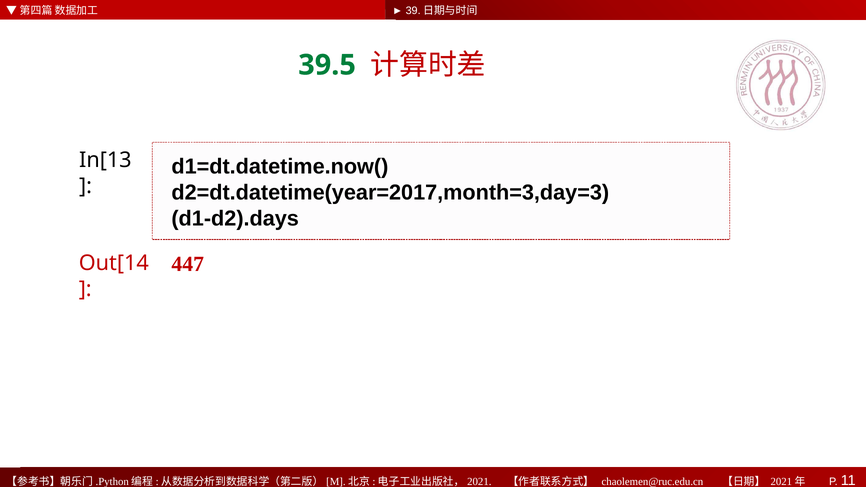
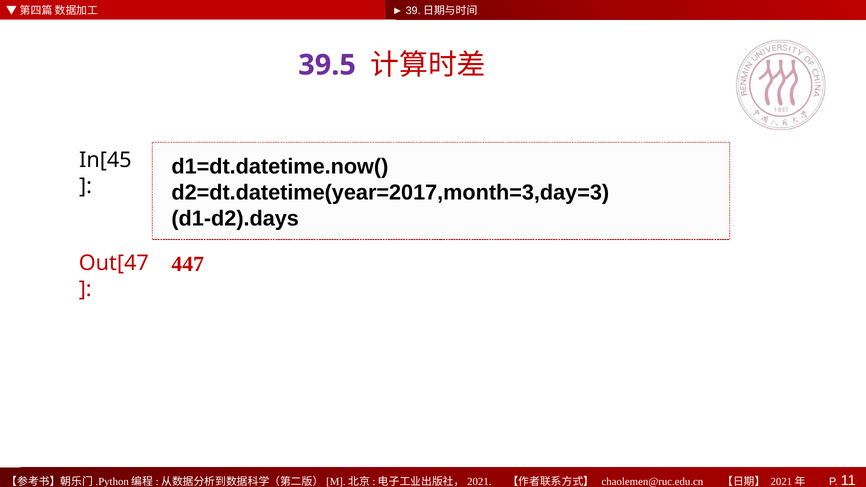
39.5 colour: green -> purple (327, 65)
In[13: In[13 -> In[45 (105, 160)
Out[14: Out[14 -> Out[47 (114, 263)
